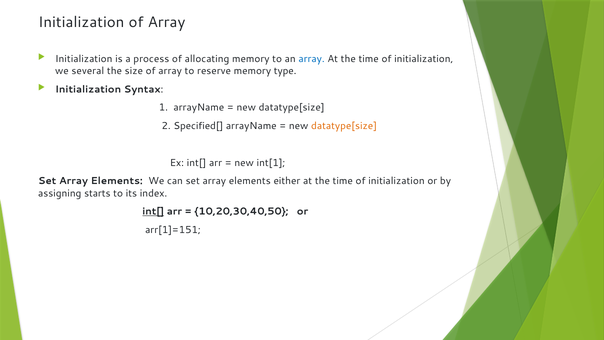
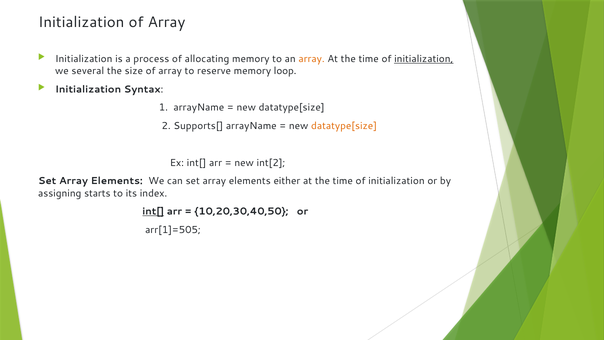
array colour: blue -> orange (312, 59)
initialization underline: none -> present (424, 59)
type: type -> loop (285, 71)
Specified[: Specified[ -> Supports[ (198, 126)
int[1: int[1 -> int[2 (271, 163)
arr[1]=151: arr[1]=151 -> arr[1]=505 (173, 230)
